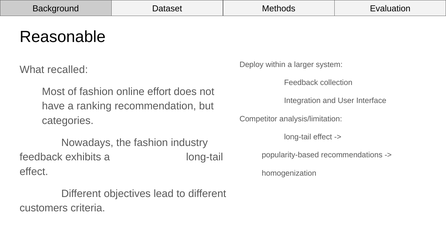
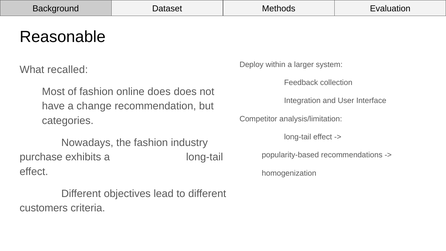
online effort: effort -> does (159, 92)
ranking: ranking -> change (94, 106)
feedback: feedback -> purchase (41, 157)
